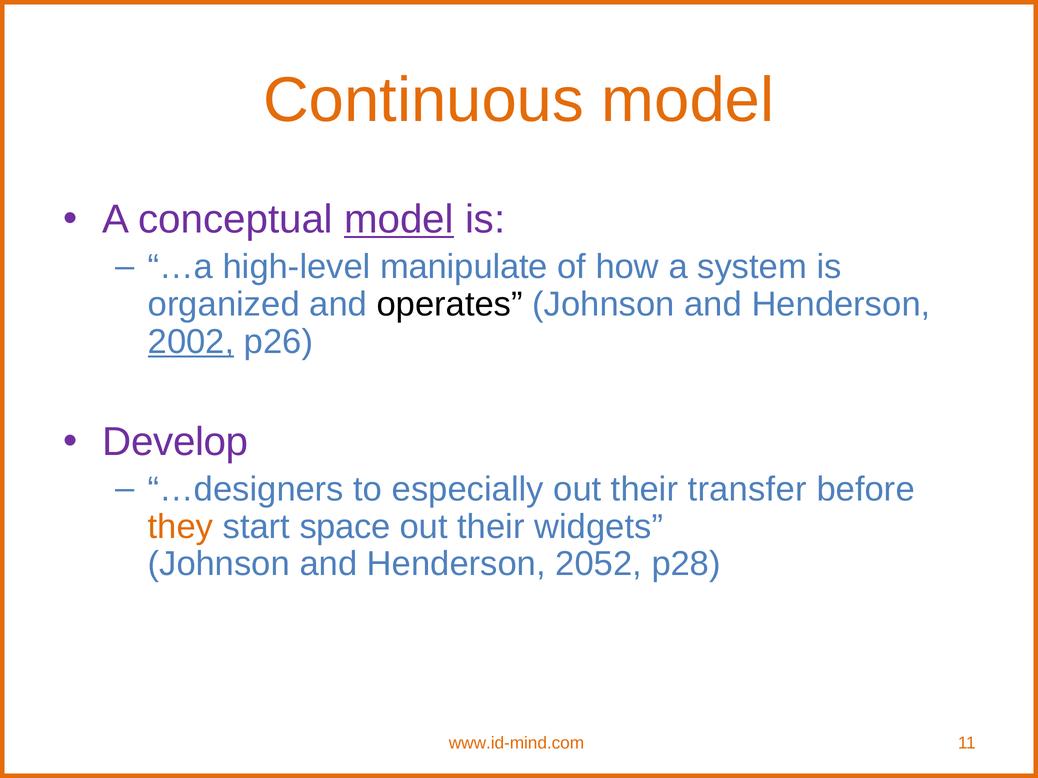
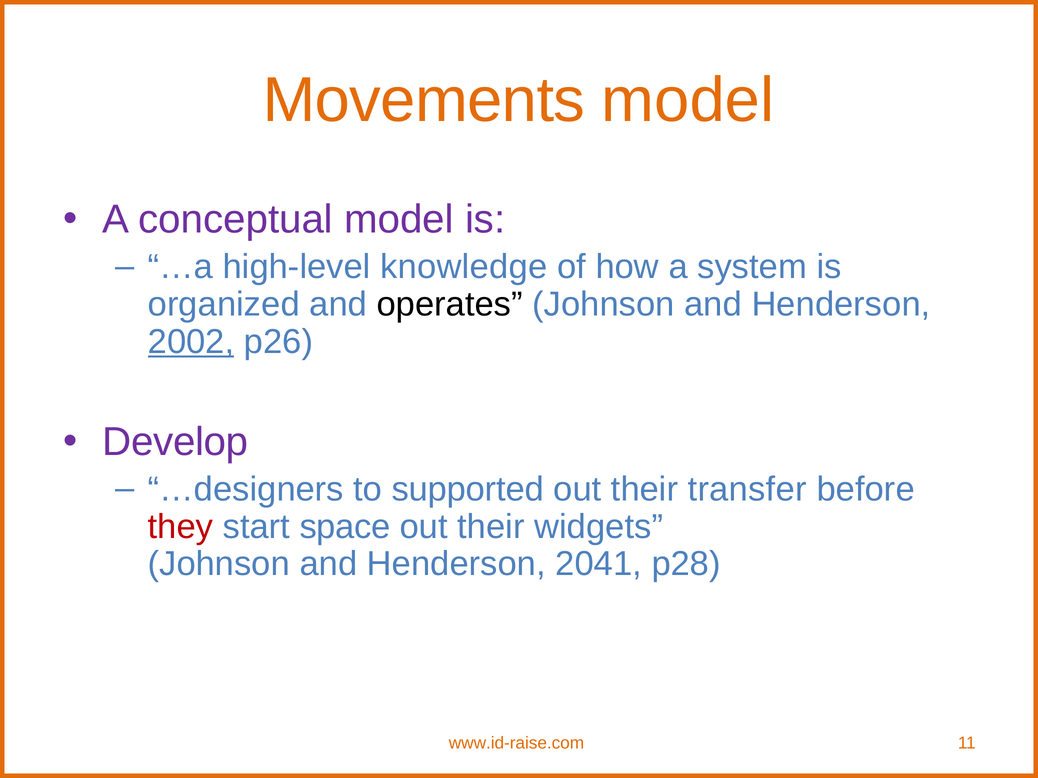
Continuous: Continuous -> Movements (424, 100)
model underline: present -> none (399, 220)
manipulate: manipulate -> knowledge (464, 267)
especially: especially -> supported (468, 490)
they colour: orange -> red (181, 527)
2052: 2052 -> 2041 (599, 564)
www.id-mind.com: www.id-mind.com -> www.id-raise.com (517, 743)
